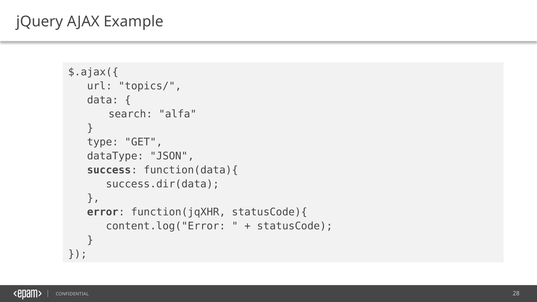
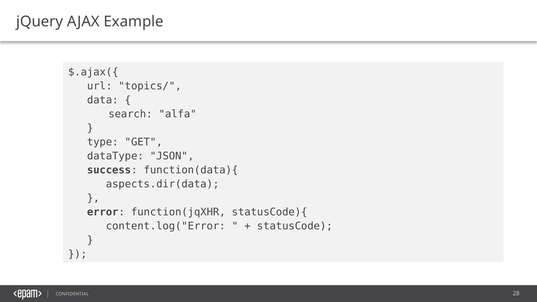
success.dir(data: success.dir(data -> aspects.dir(data (163, 184)
